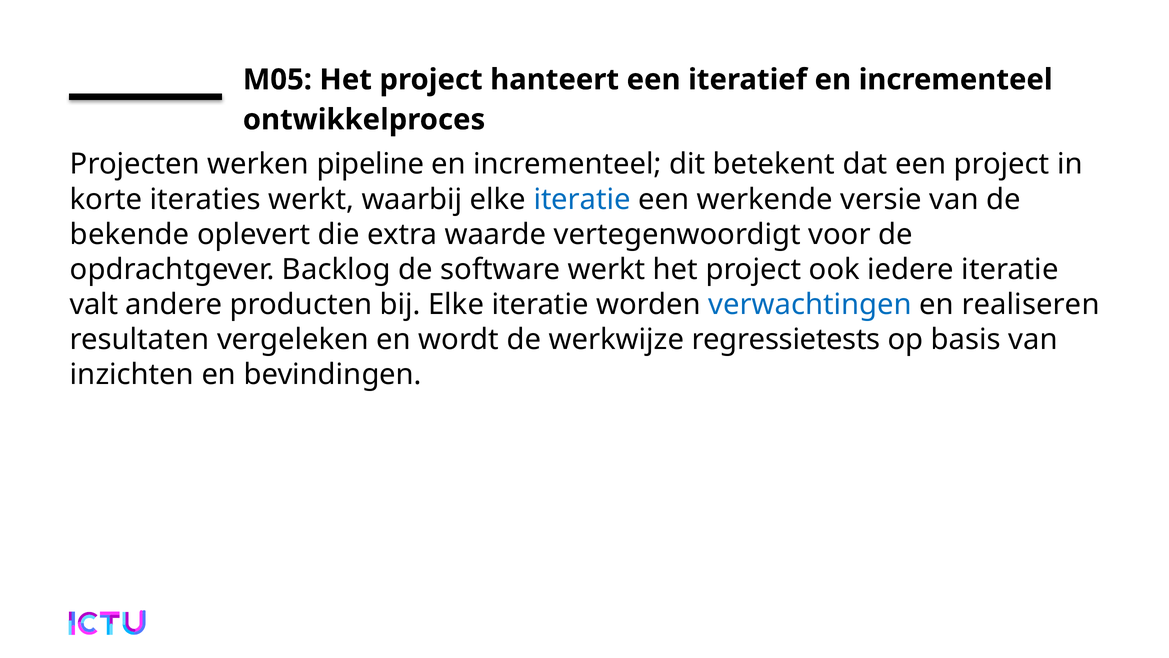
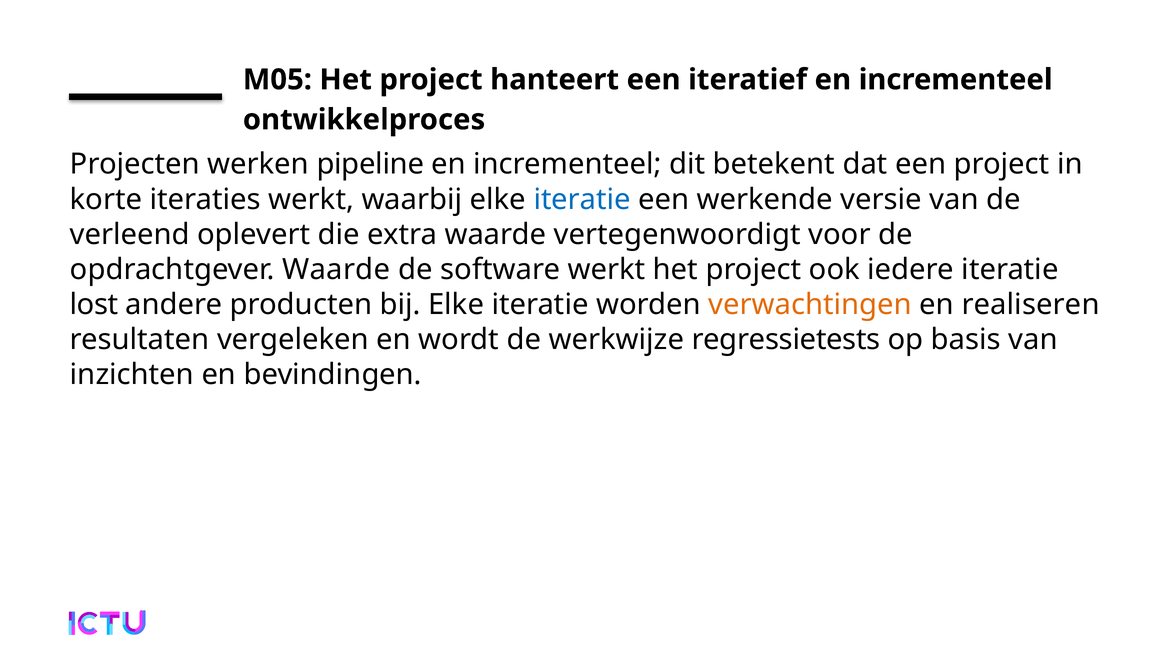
bekende: bekende -> verleend (130, 234)
opdrachtgever Backlog: Backlog -> Waarde (336, 269)
valt: valt -> lost (94, 304)
verwachtingen colour: blue -> orange (810, 304)
